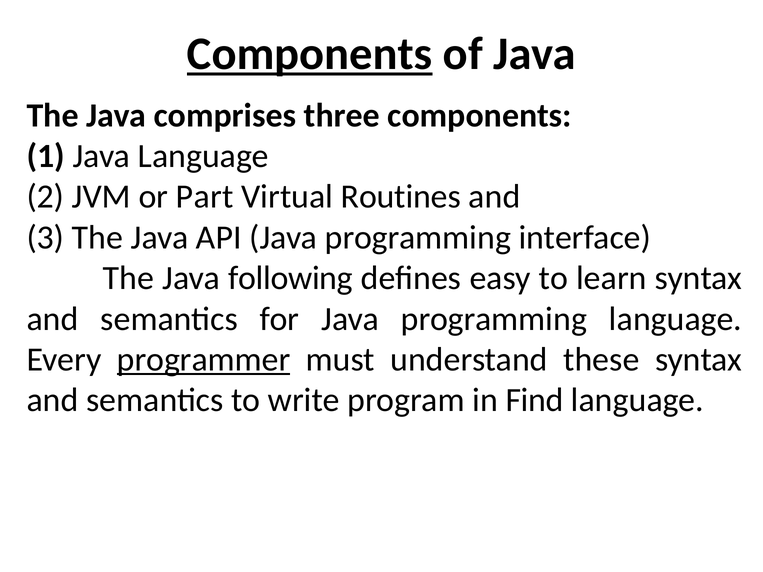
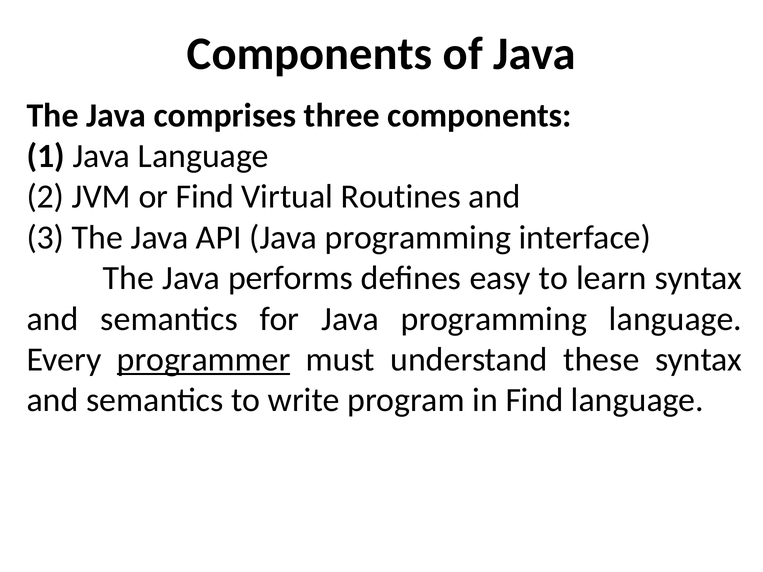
Components underline: present -> none (310, 54)
or Part: Part -> Find (205, 197)
following: following -> performs (291, 278)
